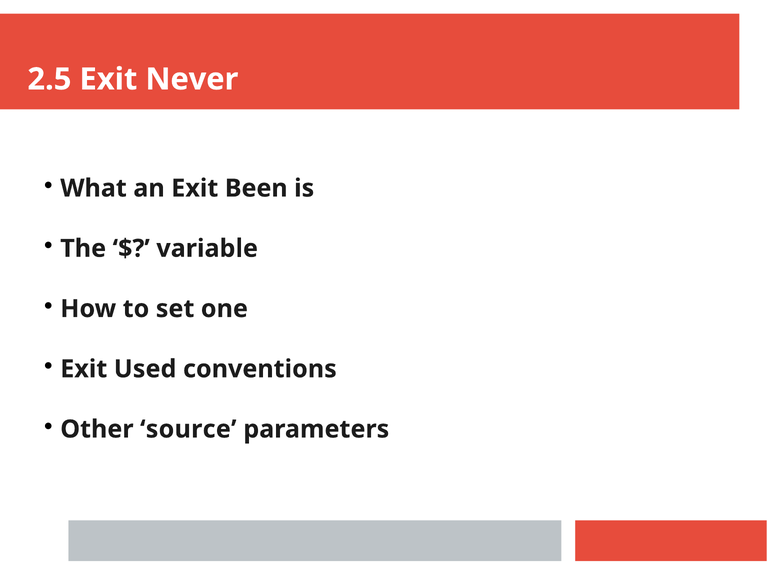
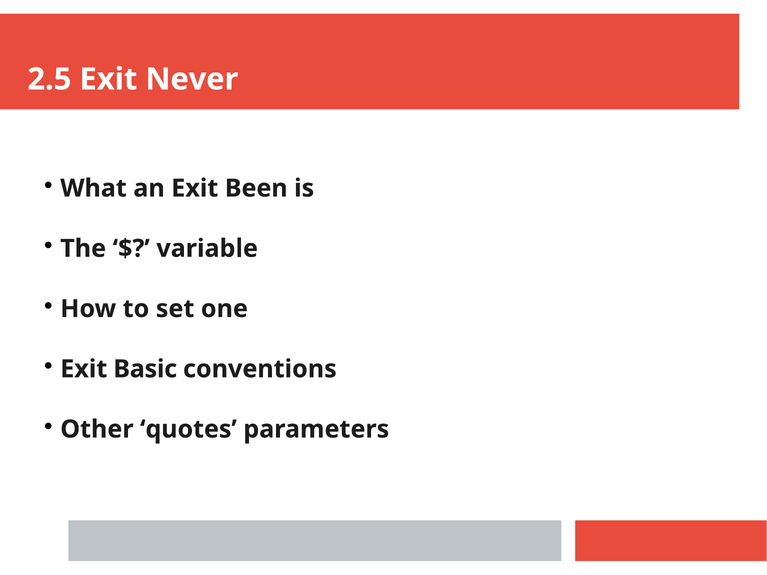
Used: Used -> Basic (145, 369)
source: source -> quotes (188, 429)
